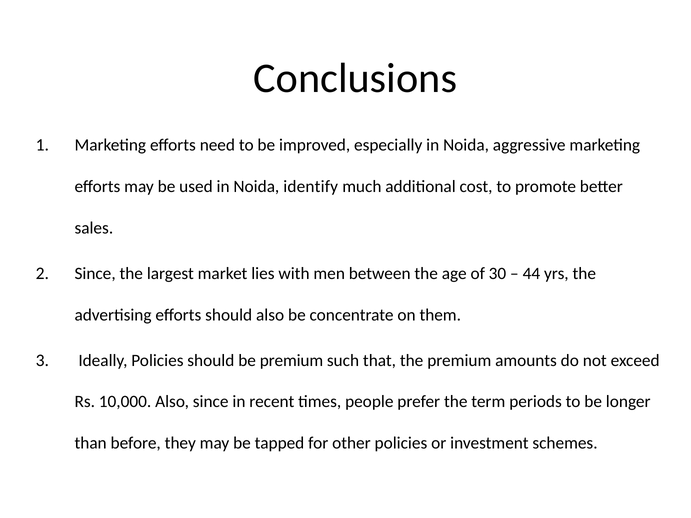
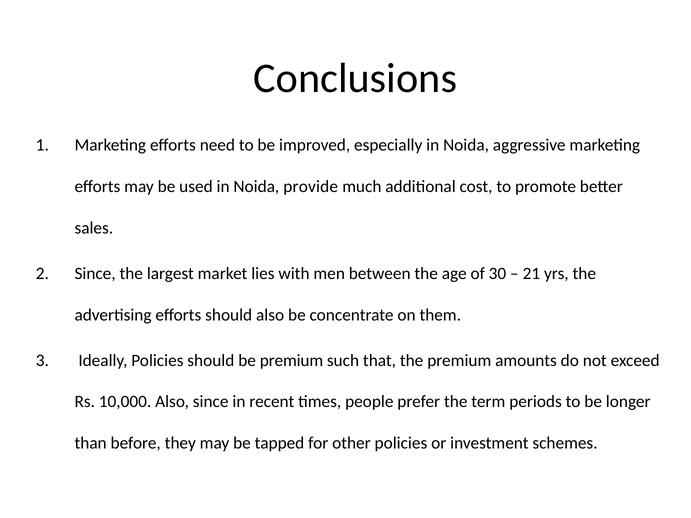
identify: identify -> provide (311, 187)
44: 44 -> 21 (531, 274)
